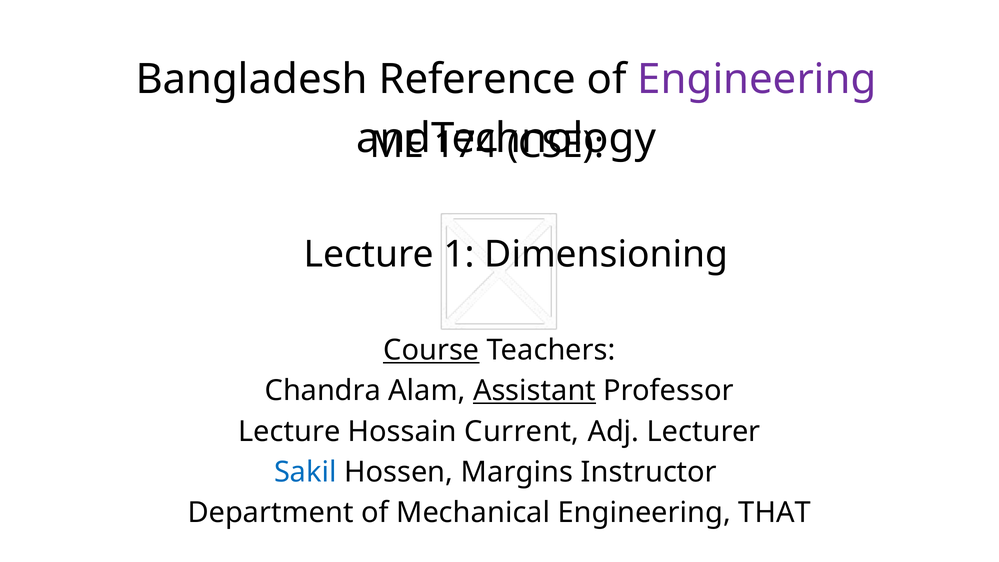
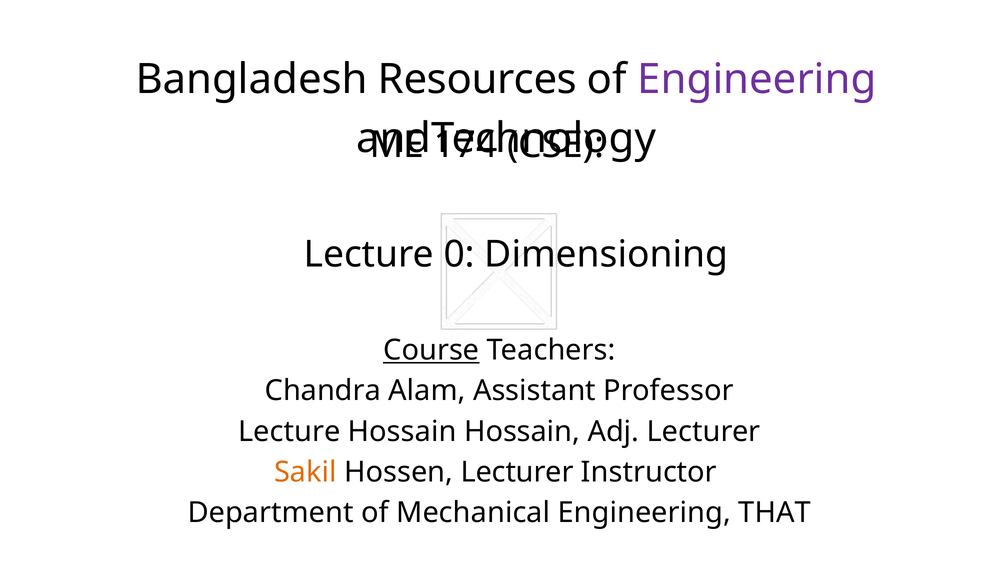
Reference: Reference -> Resources (477, 79)
1: 1 -> 0 (459, 254)
Assistant underline: present -> none (534, 391)
Hossain Current: Current -> Hossain (522, 431)
Sakil colour: blue -> orange (305, 472)
Hossen Margins: Margins -> Lecturer (517, 472)
